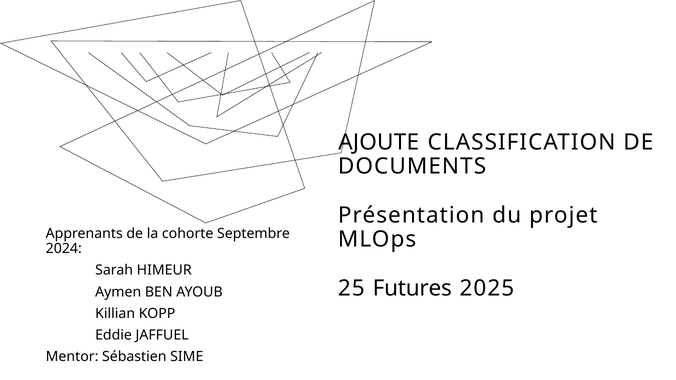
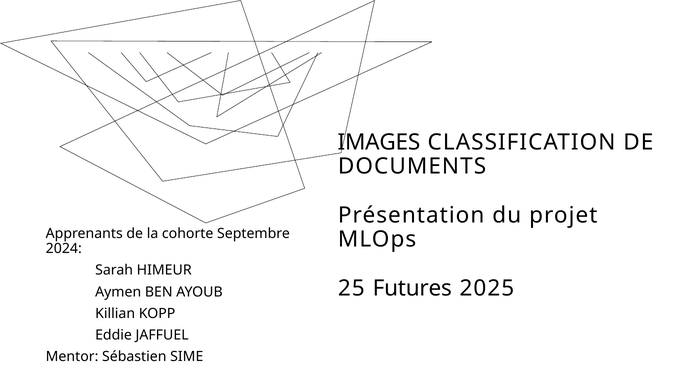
AJOUTE: AJOUTE -> IMAGES (379, 142)
